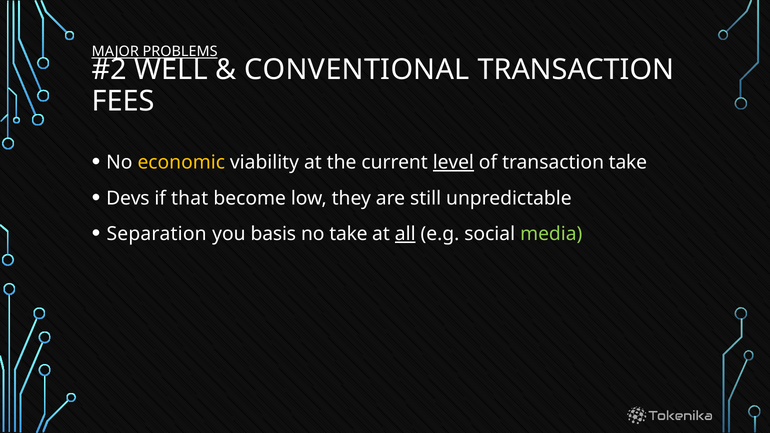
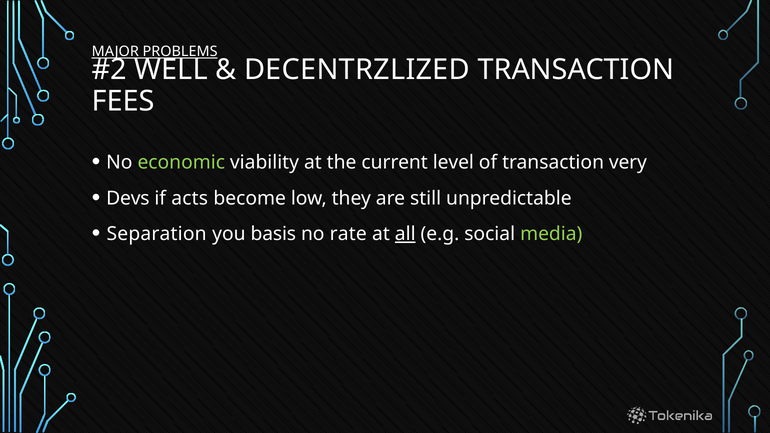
CONVENTIONAL: CONVENTIONAL -> DECENTRZLIZED (357, 70)
economic colour: yellow -> light green (181, 162)
level underline: present -> none (453, 162)
transaction take: take -> very (628, 162)
that: that -> acts (190, 198)
no take: take -> rate (348, 234)
